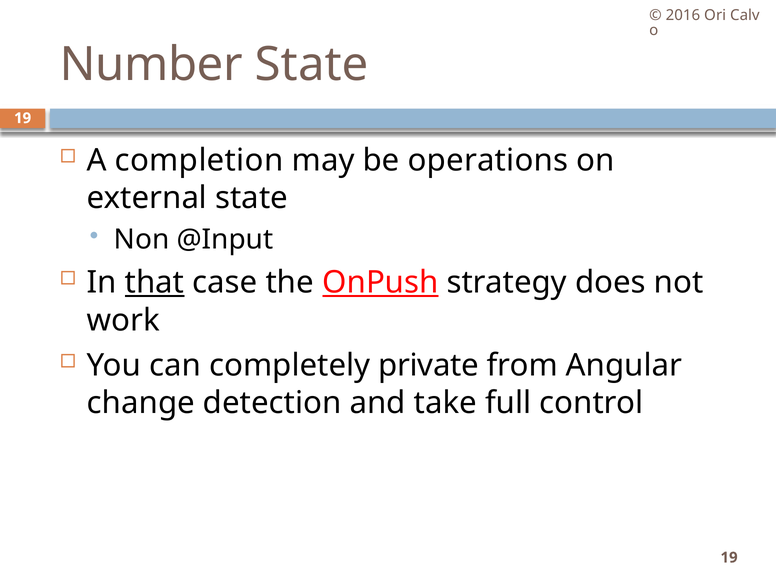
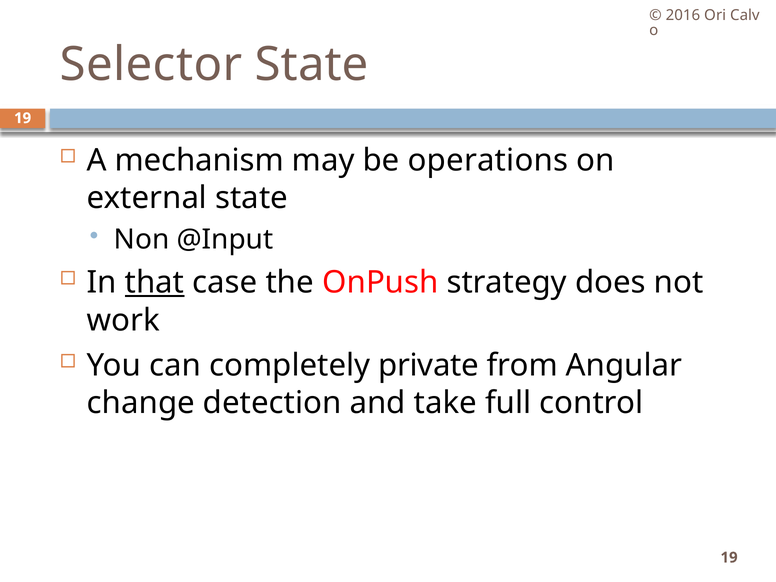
Number: Number -> Selector (151, 65)
completion: completion -> mechanism (199, 161)
OnPush underline: present -> none (380, 283)
